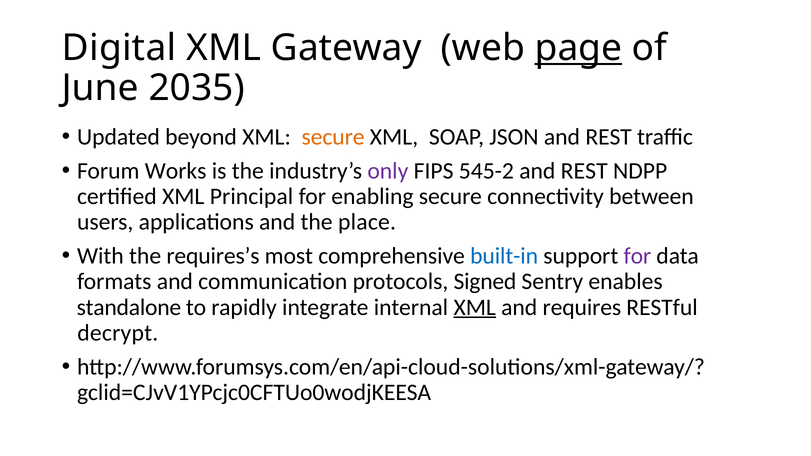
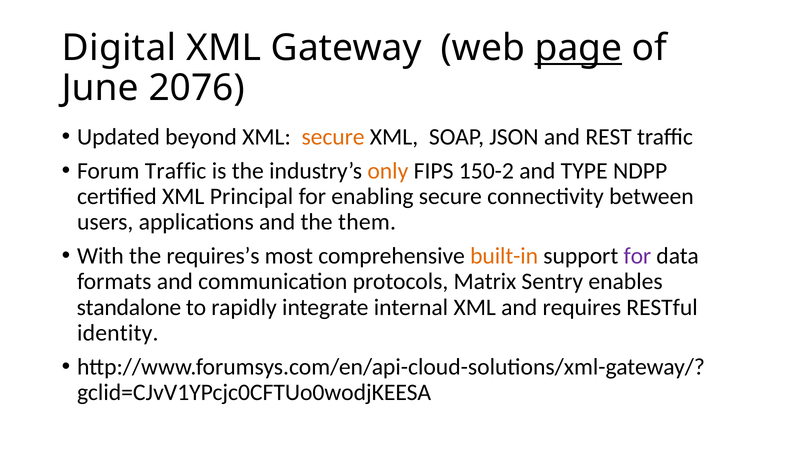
2035: 2035 -> 2076 (197, 88)
Forum Works: Works -> Traffic (176, 171)
only colour: purple -> orange (388, 171)
545-2: 545-2 -> 150-2 (486, 171)
REST: REST -> TYPE (584, 171)
place: place -> them (367, 222)
built-in colour: blue -> orange (504, 256)
Signed: Signed -> Matrix (485, 282)
XML underline: present -> none (475, 307)
decrypt: decrypt -> identity (118, 333)
